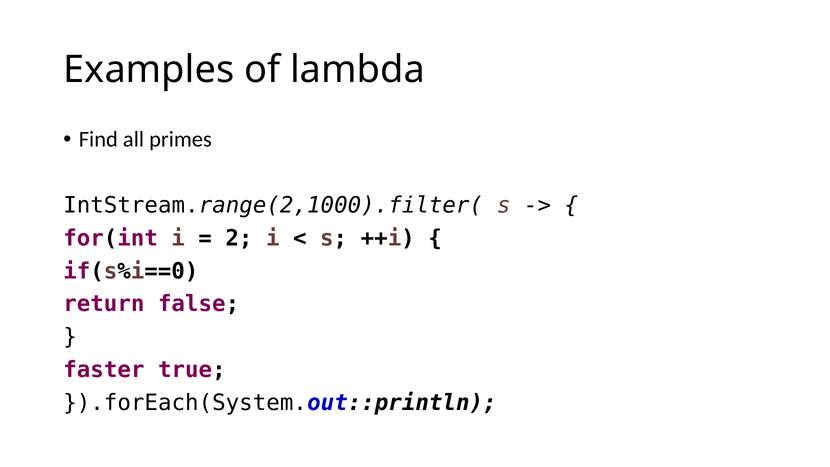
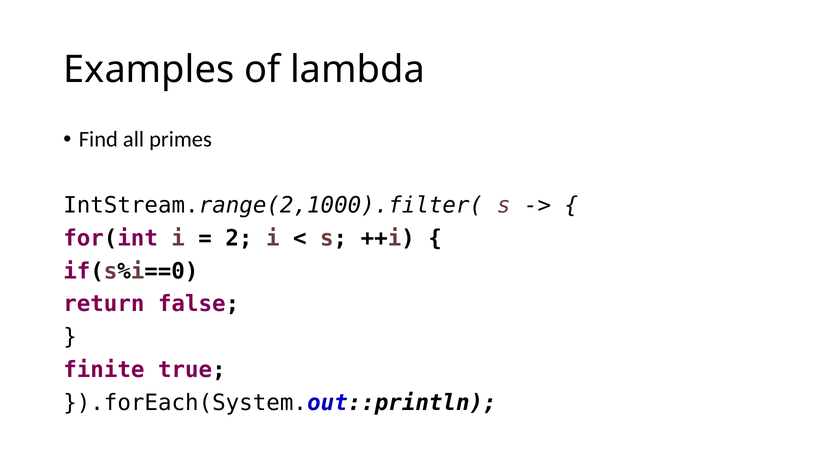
faster: faster -> finite (104, 370)
